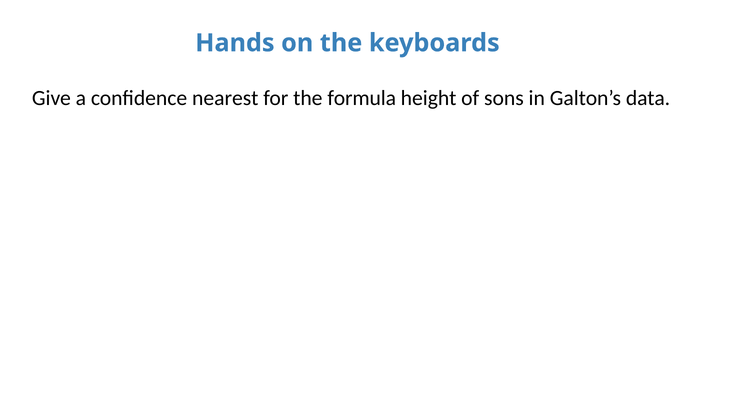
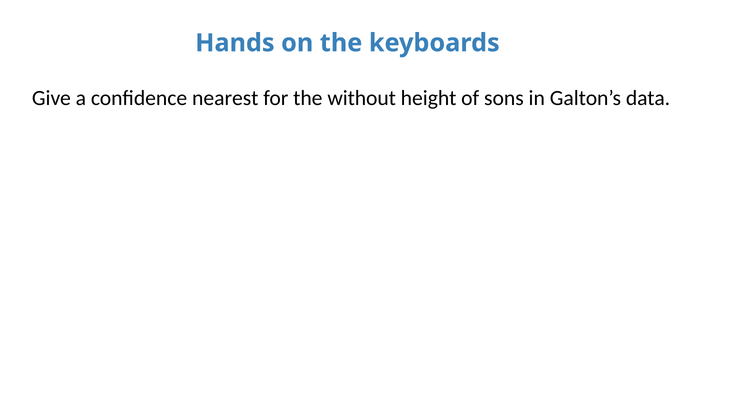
formula: formula -> without (362, 98)
